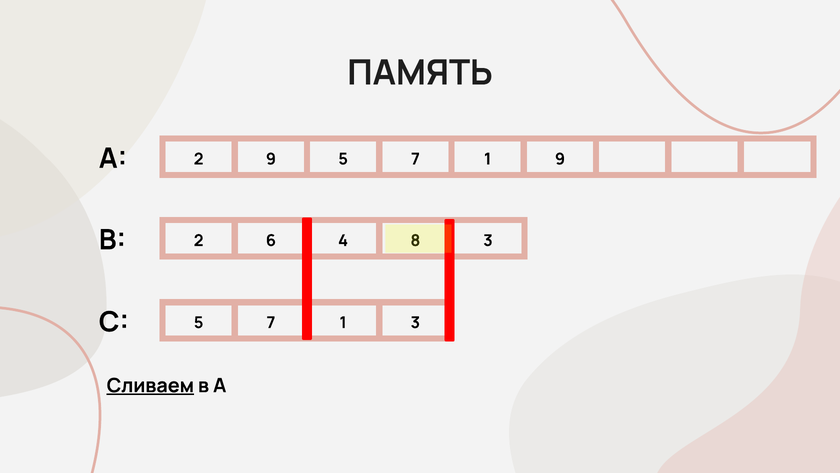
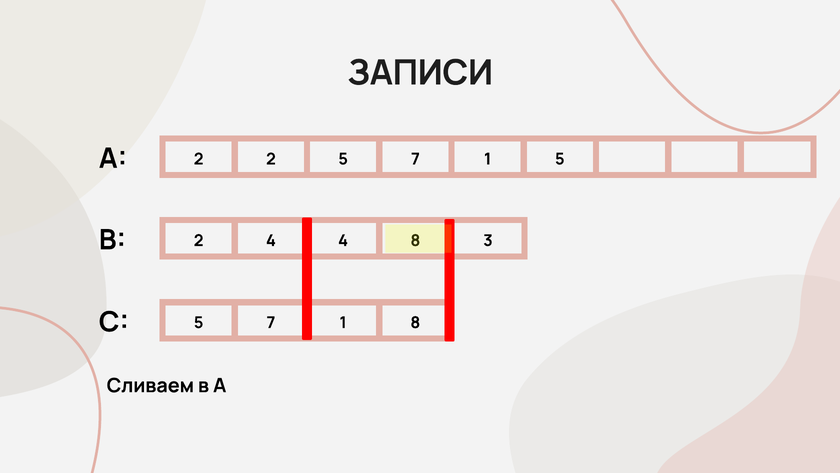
ПАМЯТЬ: ПАМЯТЬ -> ЗАПИСИ (420, 73)
2 9: 9 -> 2 (271, 159)
1 9: 9 -> 5 (560, 159)
2 6: 6 -> 4 (271, 240)
1 3: 3 -> 8 (415, 322)
Сливаем underline: present -> none (150, 385)
